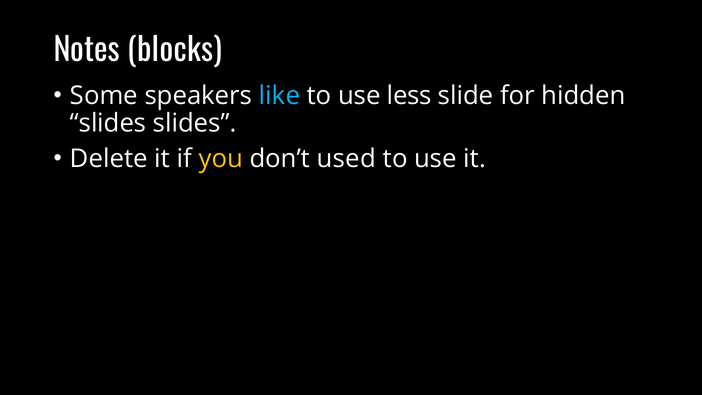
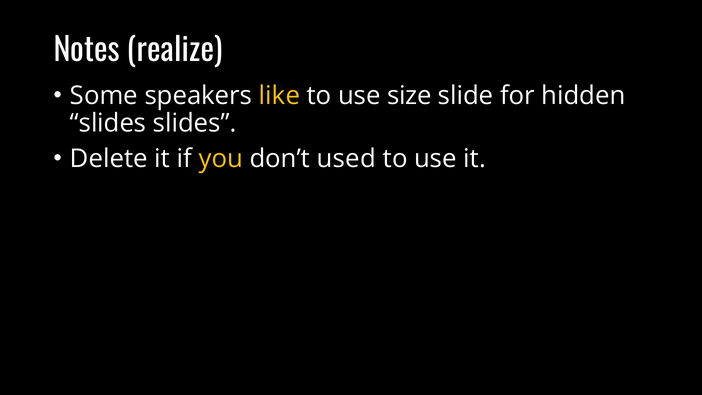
blocks: blocks -> realize (175, 50)
like colour: light blue -> yellow (279, 96)
less: less -> size (409, 96)
